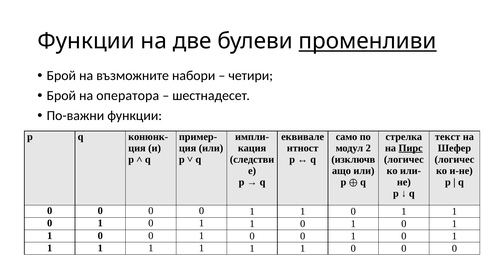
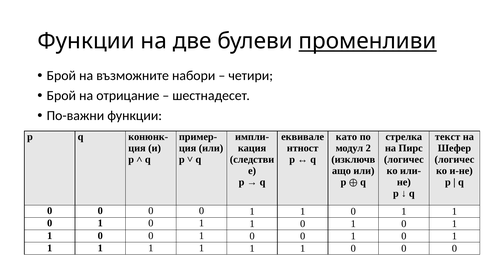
оператора: оператора -> отрицание (128, 96)
само: само -> като (346, 137)
Пирс underline: present -> none (411, 148)
